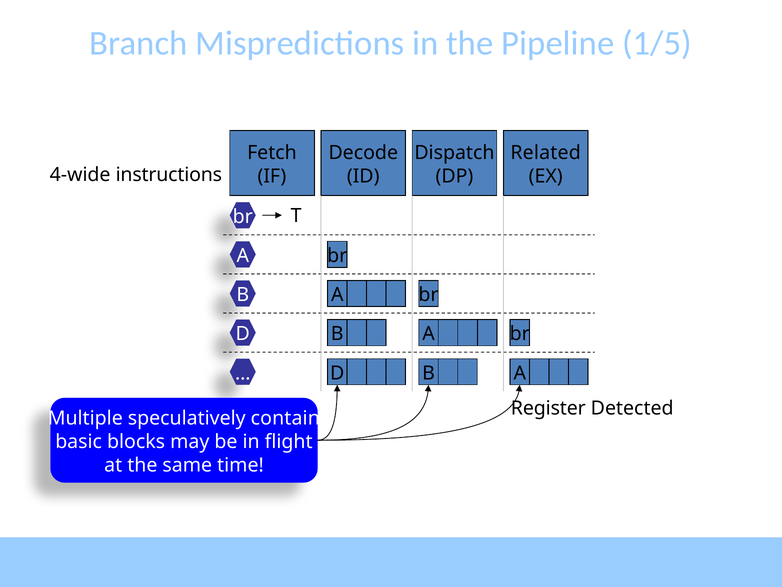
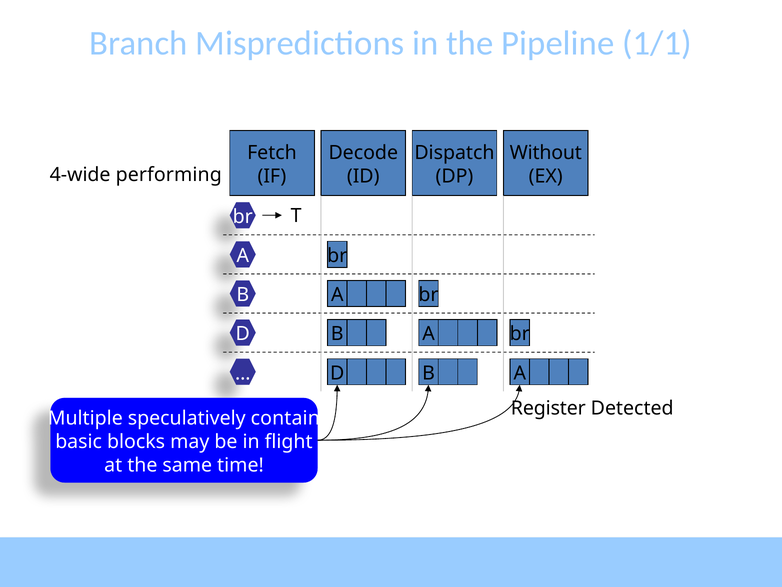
1/5: 1/5 -> 1/1 (657, 43)
Related: Related -> Without (546, 153)
instructions: instructions -> performing (169, 175)
